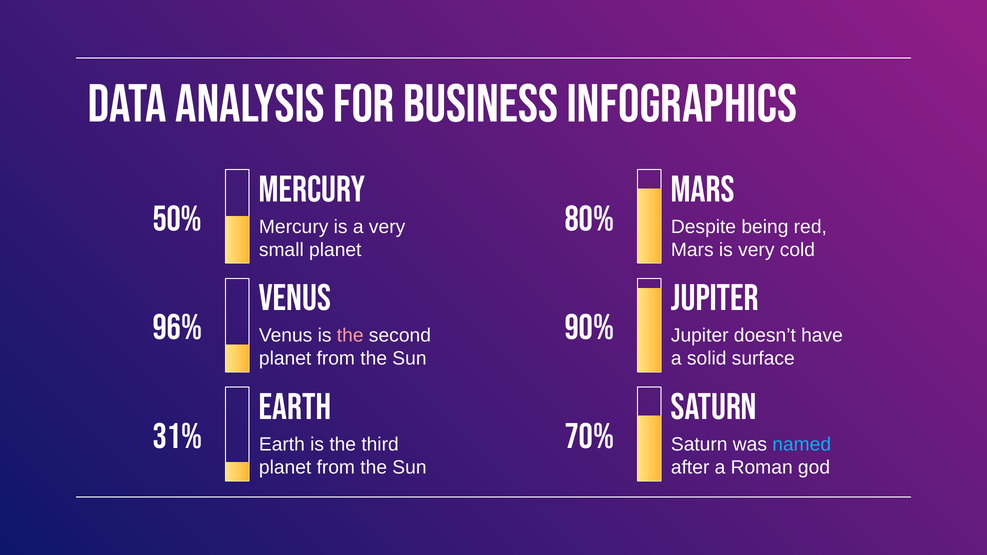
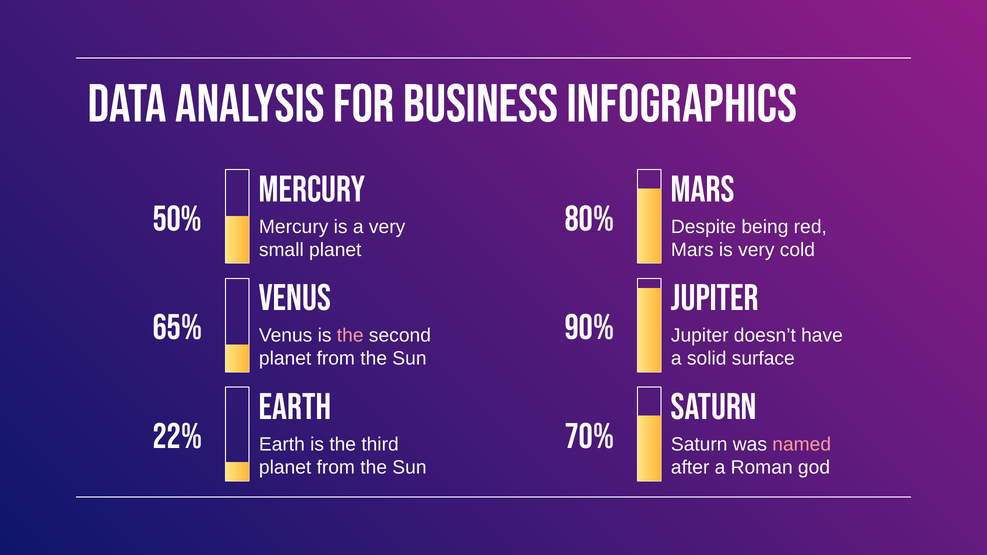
96%: 96% -> 65% (177, 328)
31%: 31% -> 22% (177, 437)
named colour: light blue -> pink (802, 444)
